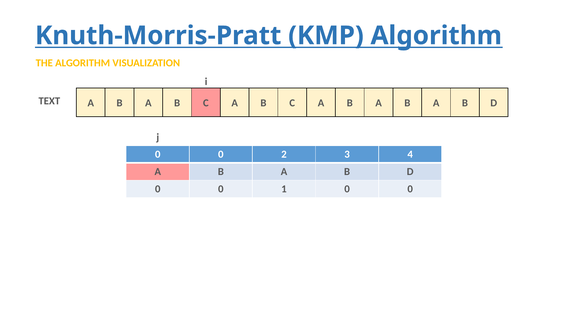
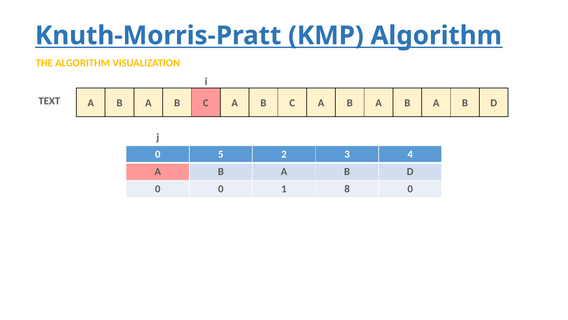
0: 0 -> 5 (221, 154)
1 0: 0 -> 8 (347, 189)
